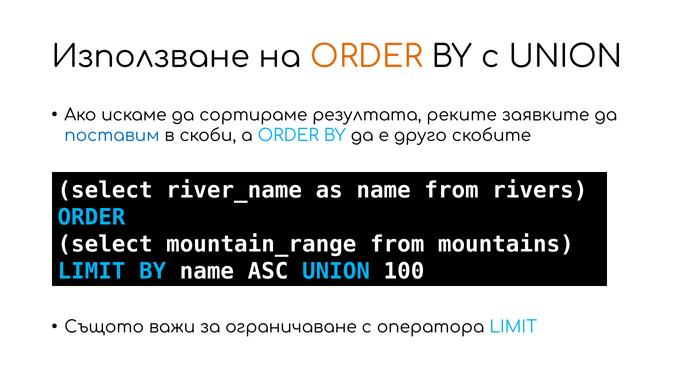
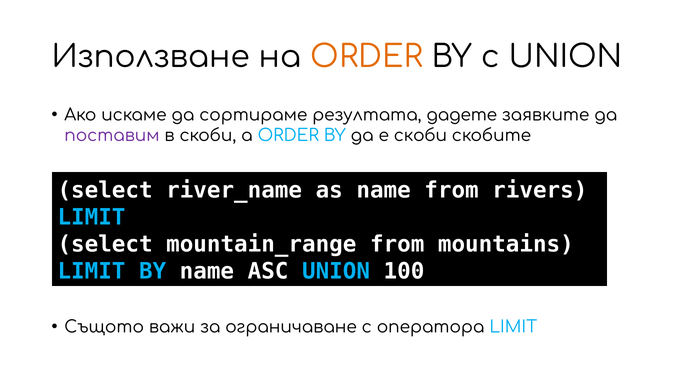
реките: реките -> дадете (462, 115)
поставим colour: blue -> purple (112, 136)
е друго: друго -> скоби (420, 136)
ORDER: ORDER -> LIMIT (91, 217)
